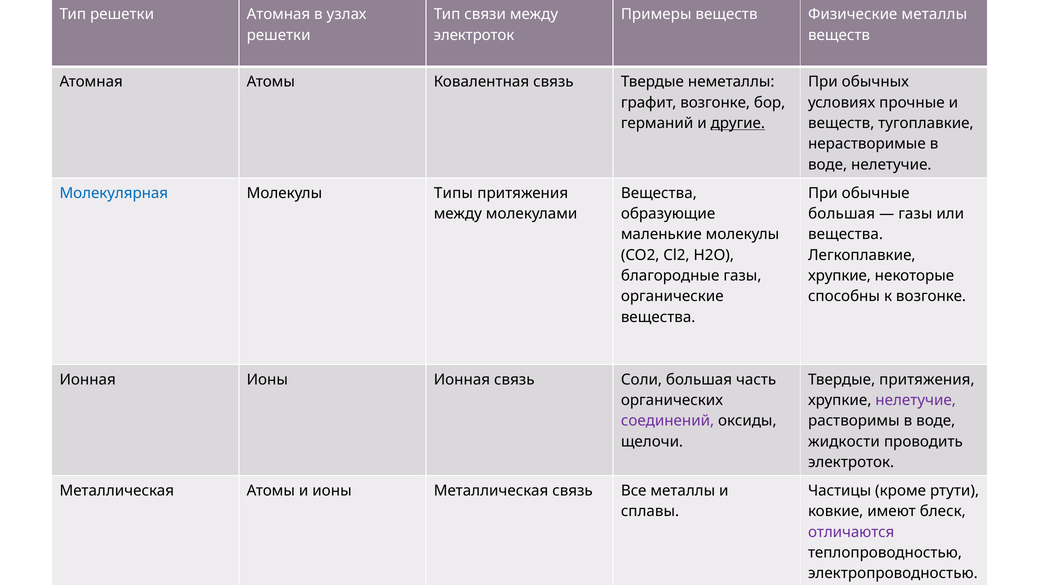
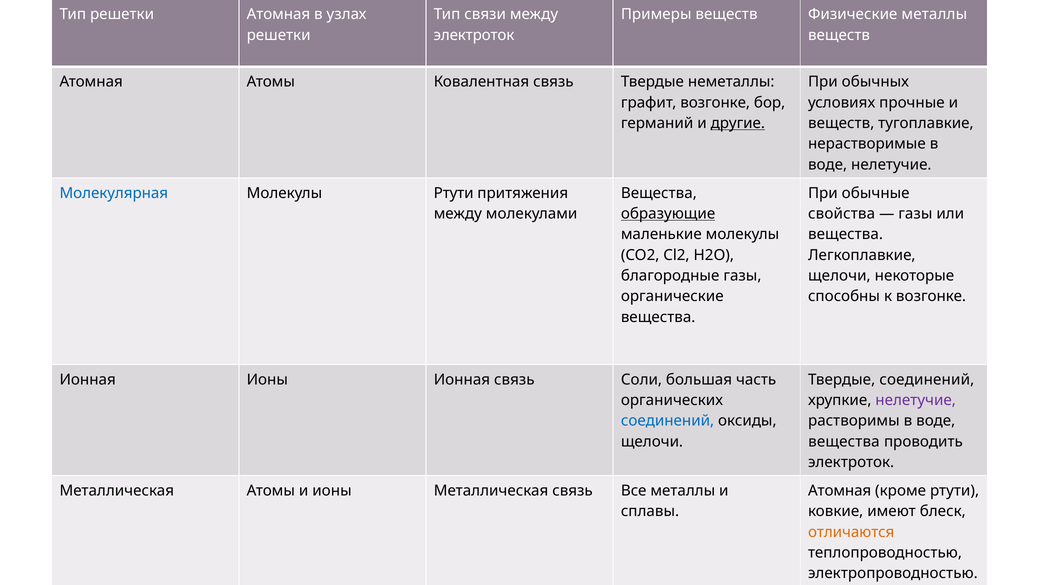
Молекулы Типы: Типы -> Ртути (454, 193)
образующие underline: none -> present (668, 214)
большая: большая -> свойства (842, 214)
хрупкие: хрупкие -> щелочи (839, 276)
Твердые притяжения: притяжения -> соединений (927, 380)
соединений colour: purple -> blue (668, 421)
жидкости: жидкости -> вещества (844, 442)
Частицы: Частицы -> Атомная (840, 491)
отличаются colour: purple -> orange (851, 532)
